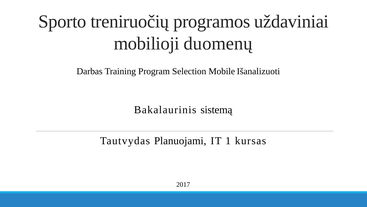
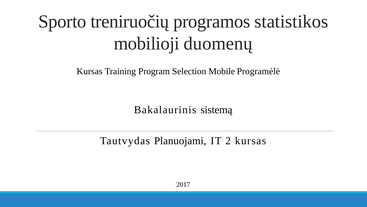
uždaviniai: uždaviniai -> statistikos (291, 21)
Darbas: Darbas -> Kursas (90, 71)
Išanalizuoti: Išanalizuoti -> Programėlė (258, 71)
1: 1 -> 2 (228, 140)
